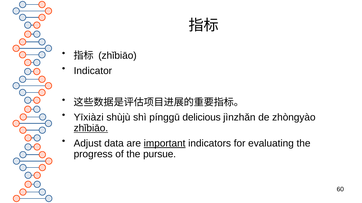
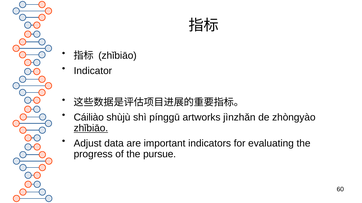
Yīxiàzi: Yīxiàzi -> Cáiliào (89, 118)
delicious: delicious -> artworks (202, 118)
important underline: present -> none (165, 144)
